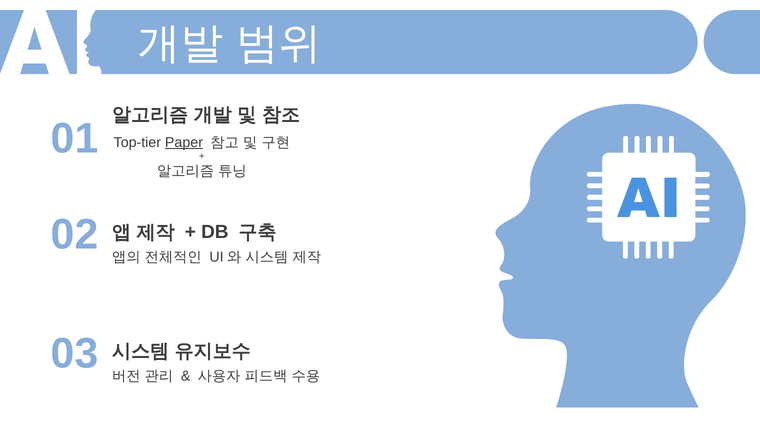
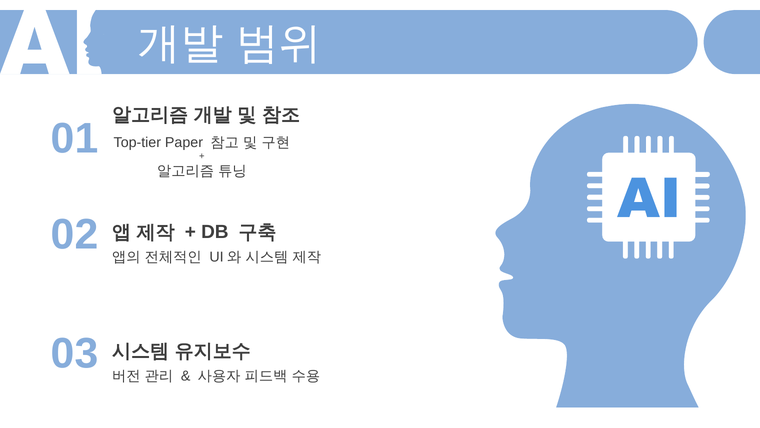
Paper underline: present -> none (184, 142)
